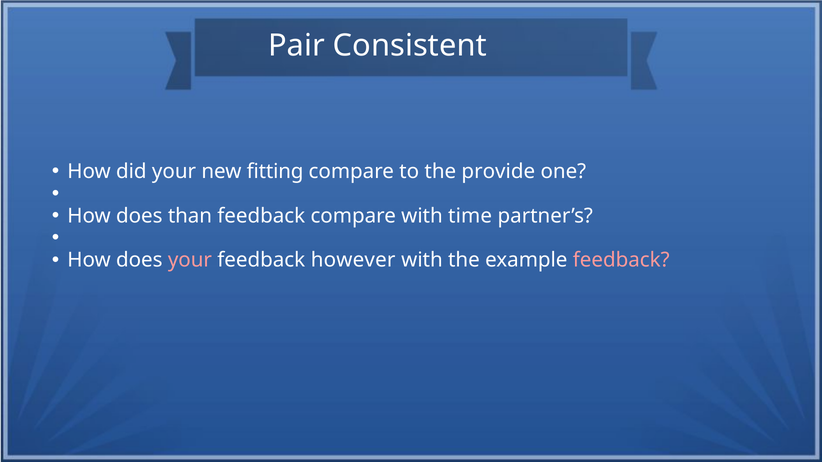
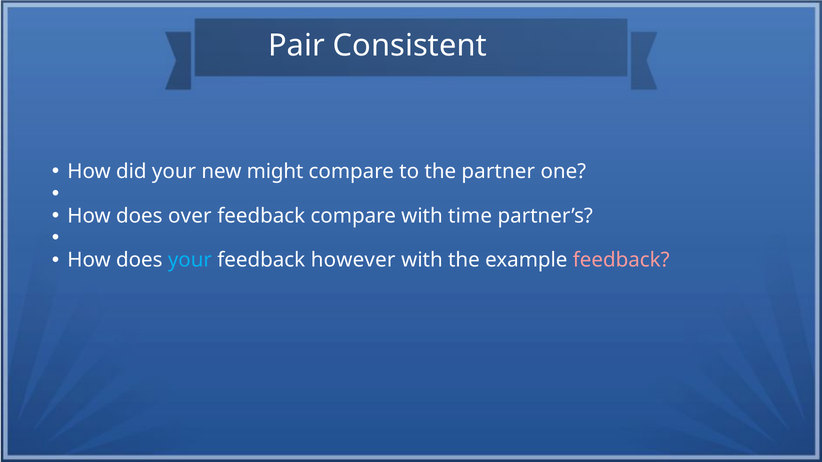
fitting: fitting -> might (275, 172)
provide: provide -> partner (498, 172)
than: than -> over (190, 216)
your colour: pink -> light blue (190, 260)
